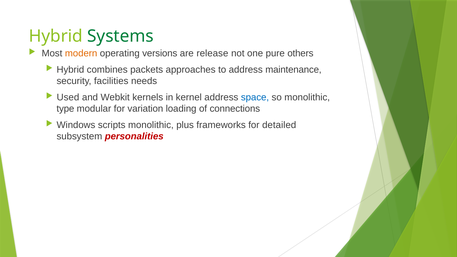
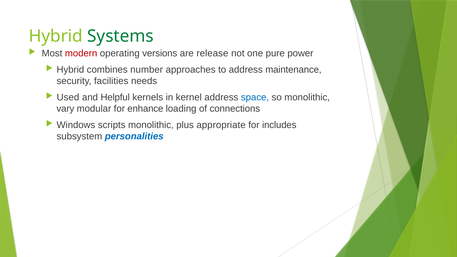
modern colour: orange -> red (81, 53)
others: others -> power (300, 53)
packets: packets -> number (147, 70)
Webkit: Webkit -> Helpful (115, 97)
type: type -> vary (65, 109)
variation: variation -> enhance (145, 109)
frameworks: frameworks -> appropriate (221, 125)
detailed: detailed -> includes (279, 125)
personalities colour: red -> blue (134, 136)
